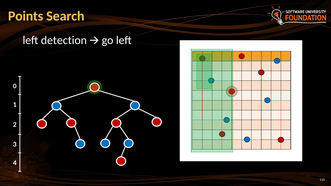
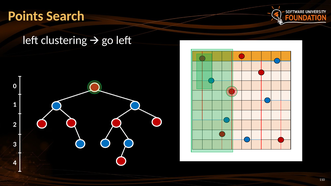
detection: detection -> clustering (64, 40)
